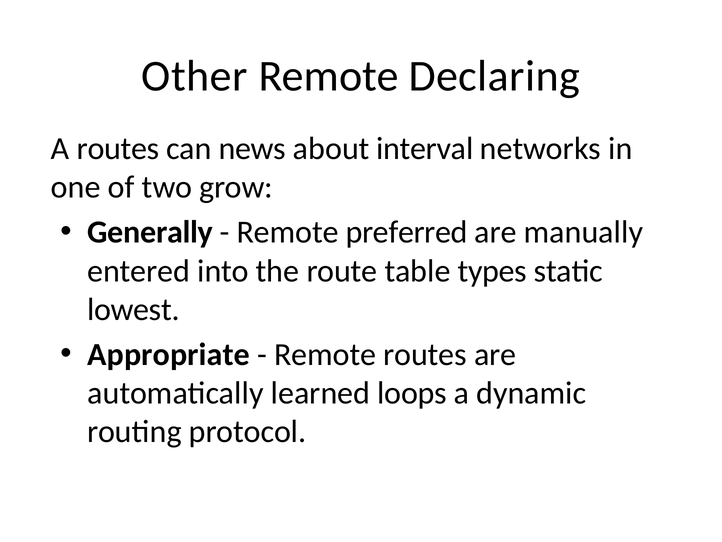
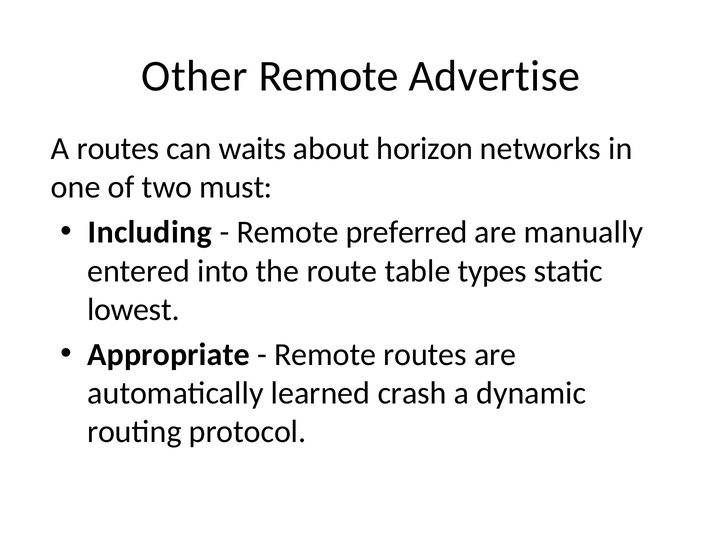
Declaring: Declaring -> Advertise (494, 76)
news: news -> waits (252, 149)
interval: interval -> horizon (425, 149)
grow: grow -> must (236, 187)
Generally: Generally -> Including (150, 232)
loops: loops -> crash (412, 393)
